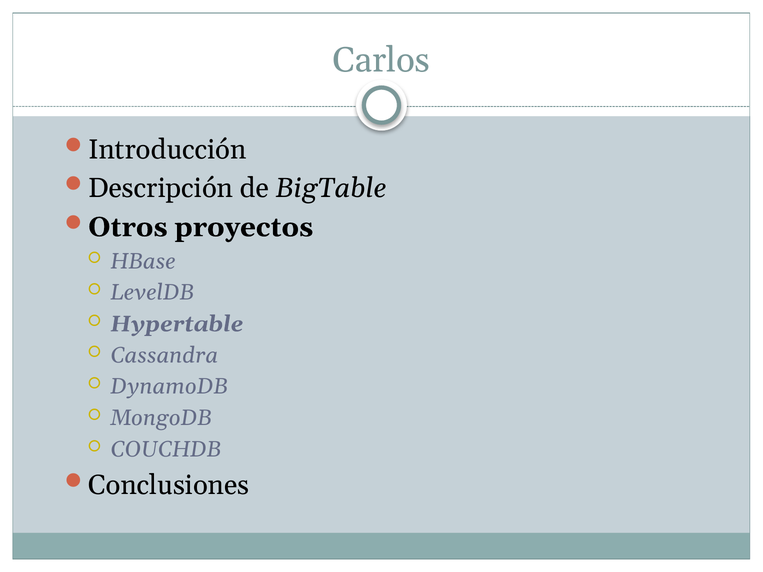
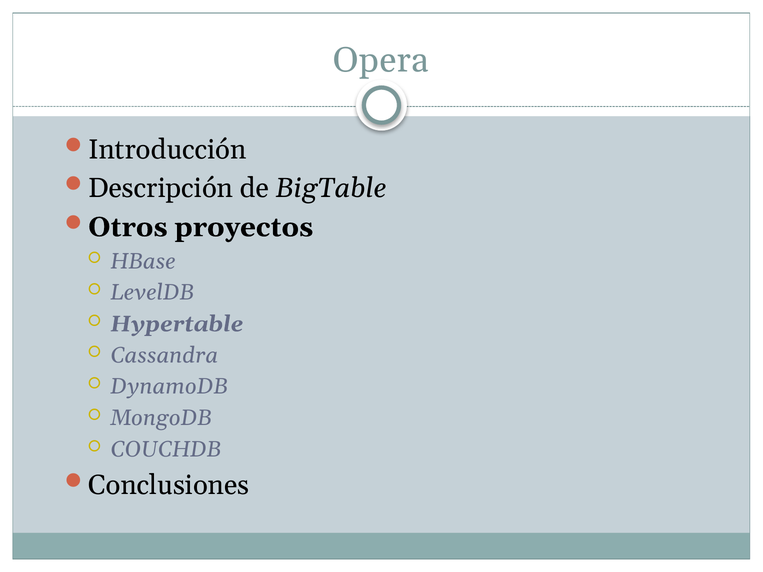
Carlos: Carlos -> Opera (381, 60)
